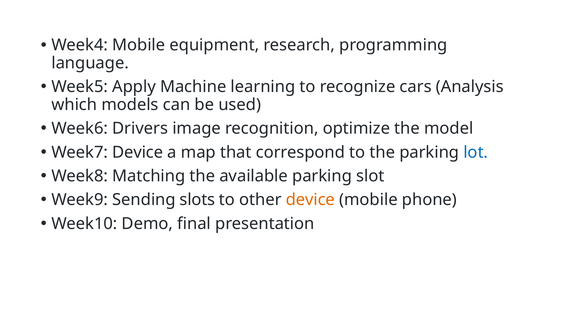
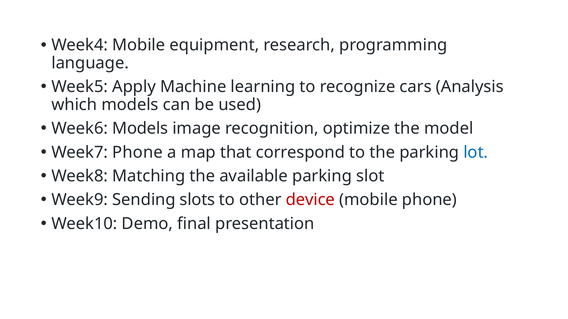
Week6 Drivers: Drivers -> Models (140, 129)
Week7 Device: Device -> Phone (138, 153)
device colour: orange -> red (310, 200)
